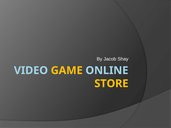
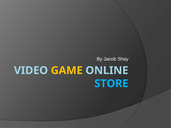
STORE colour: yellow -> light blue (111, 84)
